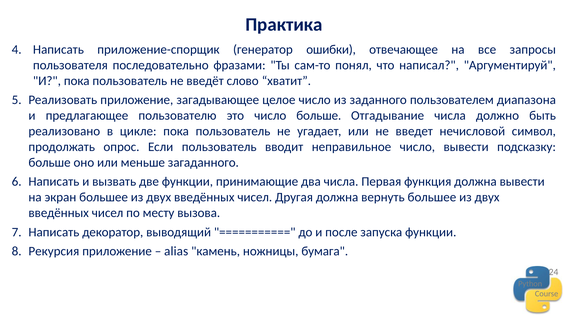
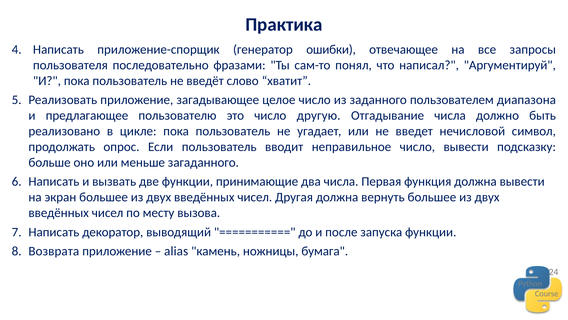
число больше: больше -> другую (319, 115)
Рекурсия: Рекурсия -> Возврата (54, 251)
